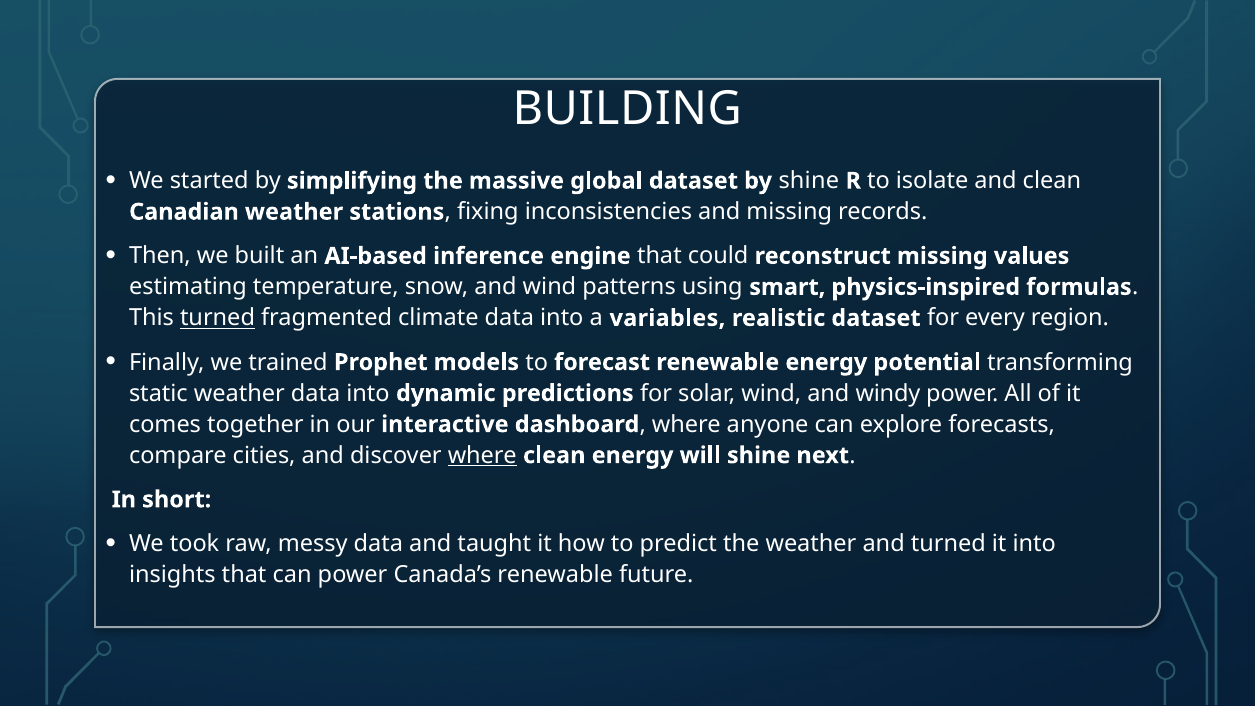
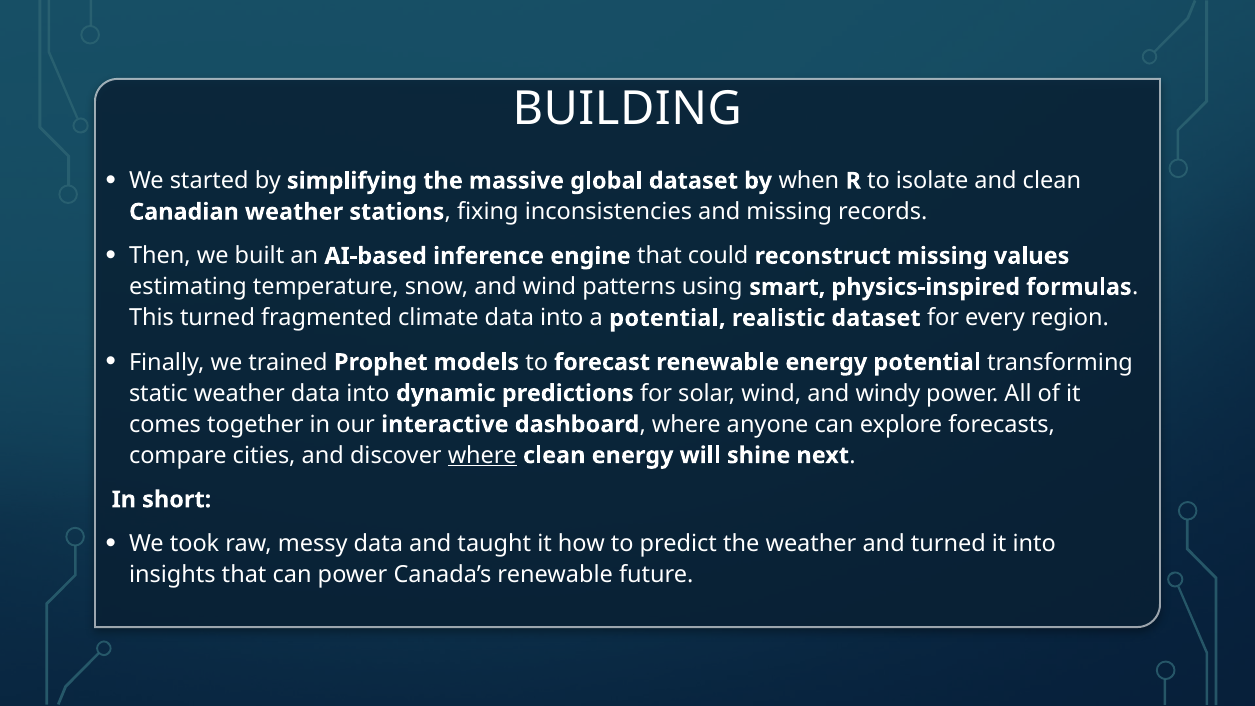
by shine: shine -> when (809, 181)
turned underline: present -> none (217, 318)
a variables: variables -> potential (667, 318)
